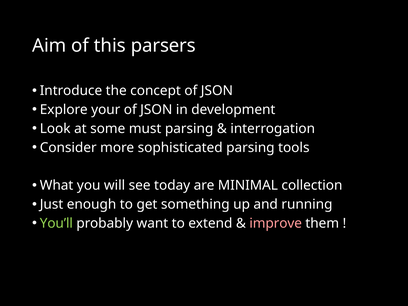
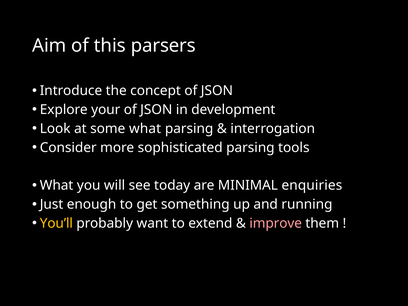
some must: must -> what (145, 129)
collection: collection -> enquiries (312, 185)
You’ll colour: light green -> yellow (56, 223)
